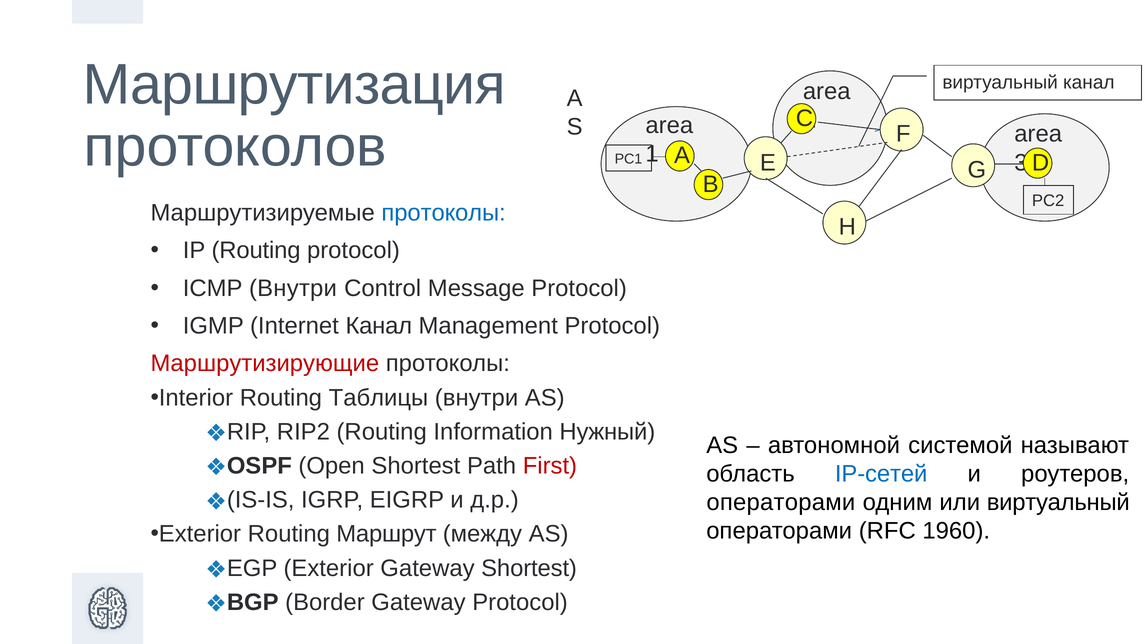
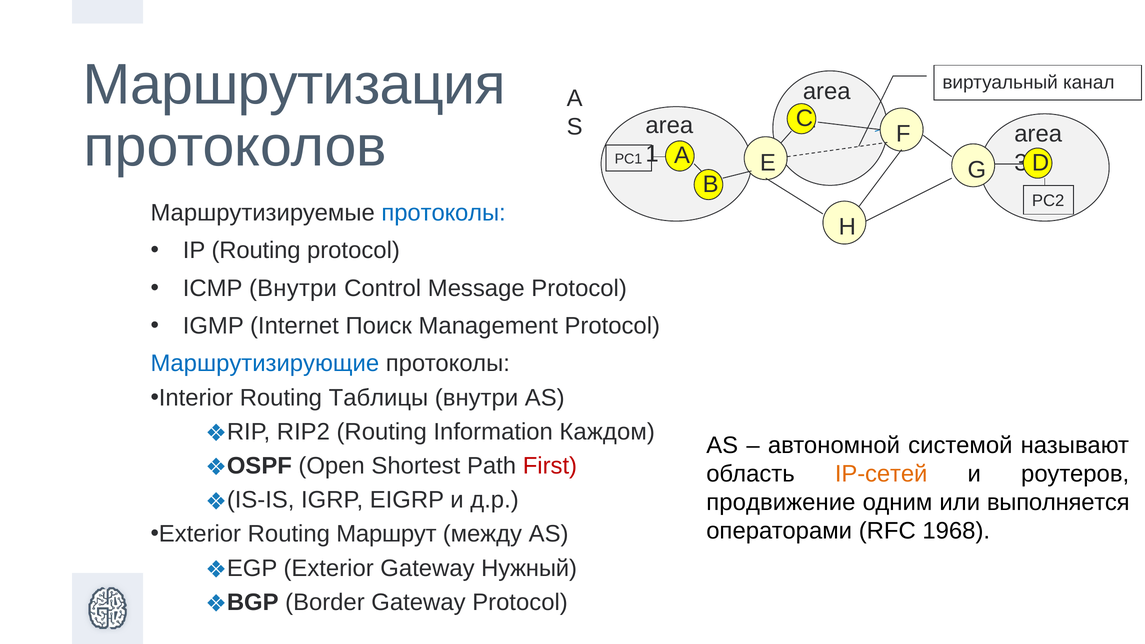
Internet Канал: Канал -> Поиск (379, 326)
Маршрутизирующие colour: red -> blue (265, 364)
Нужный: Нужный -> Каждом (607, 432)
IP-сетей colour: blue -> orange (881, 474)
операторами: операторами -> продвижение (781, 502)
или виртуальный: виртуальный -> выполняется (1058, 502)
1960: 1960 -> 1968 (956, 531)
Gateway Shortest: Shortest -> Нужный (529, 568)
